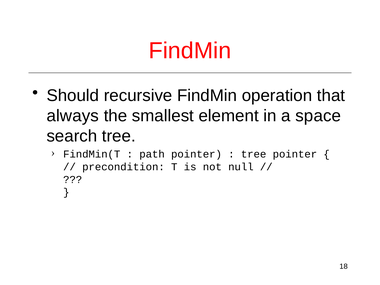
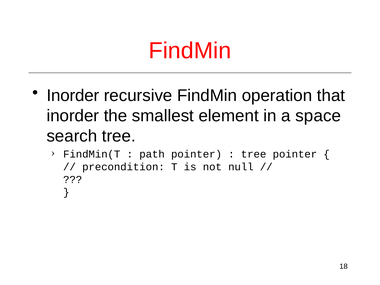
Should: Should -> Inorder (73, 96)
always: always -> inorder (73, 116)
